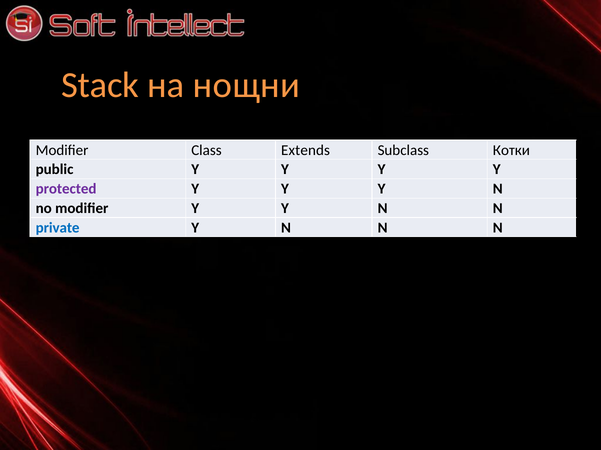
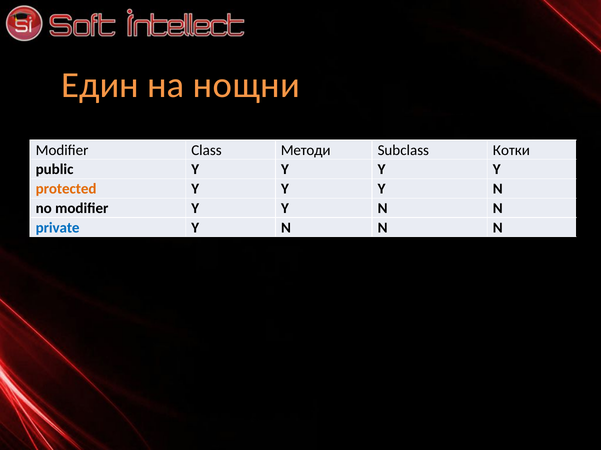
Stack: Stack -> Един (100, 85)
Extends: Extends -> Методи (306, 150)
protected colour: purple -> orange (66, 189)
